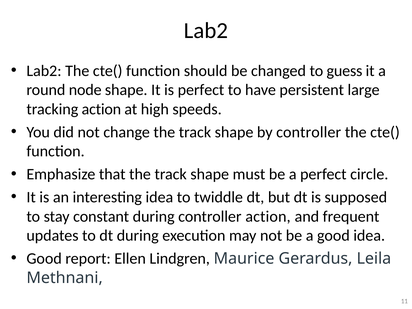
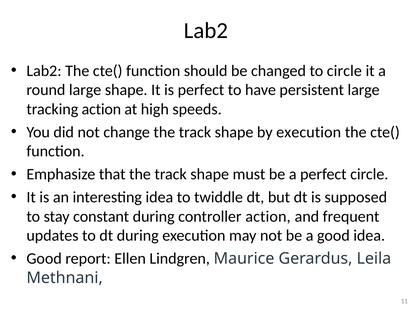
to guess: guess -> circle (344, 71)
round node: node -> large (85, 90)
by controller: controller -> execution (309, 132)
